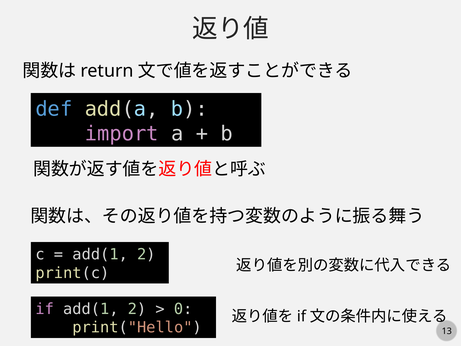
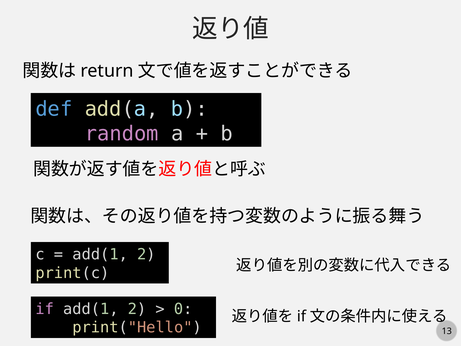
import: import -> random (122, 134)
